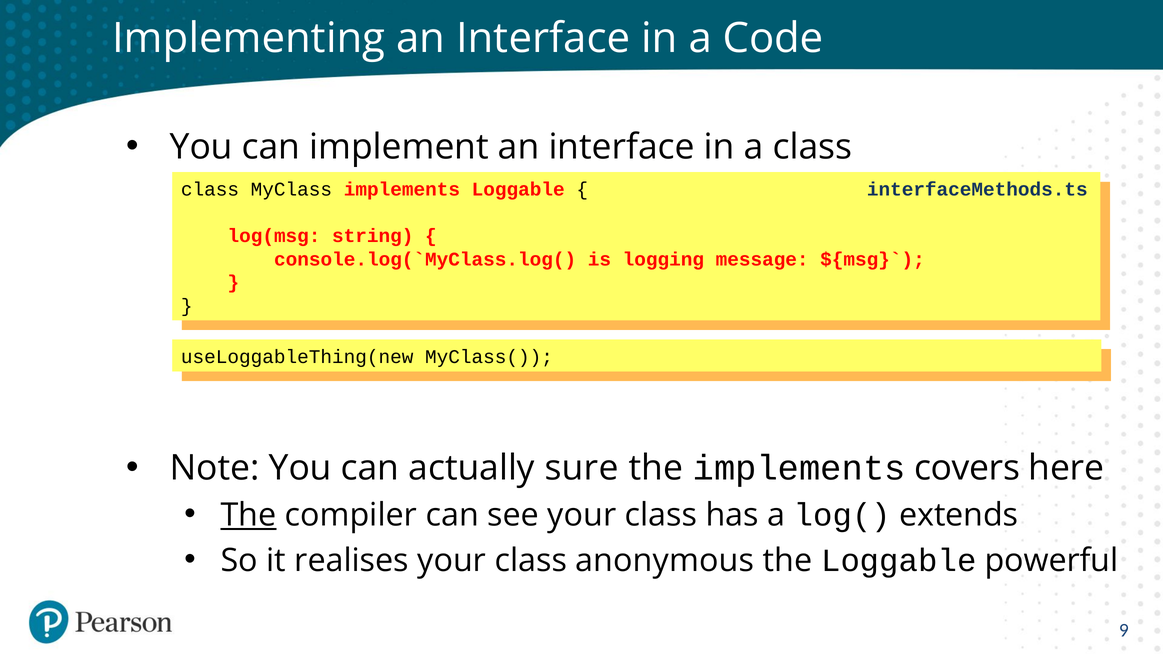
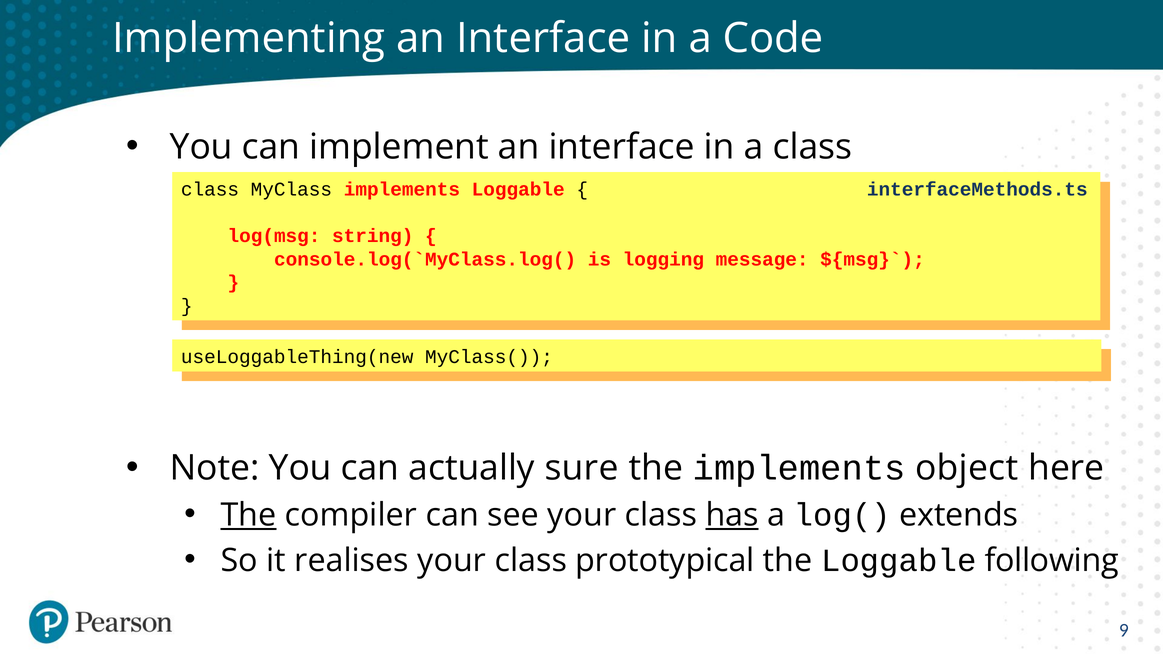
covers: covers -> object (967, 468)
has underline: none -> present (732, 515)
anonymous: anonymous -> prototypical (665, 561)
powerful: powerful -> following (1052, 561)
